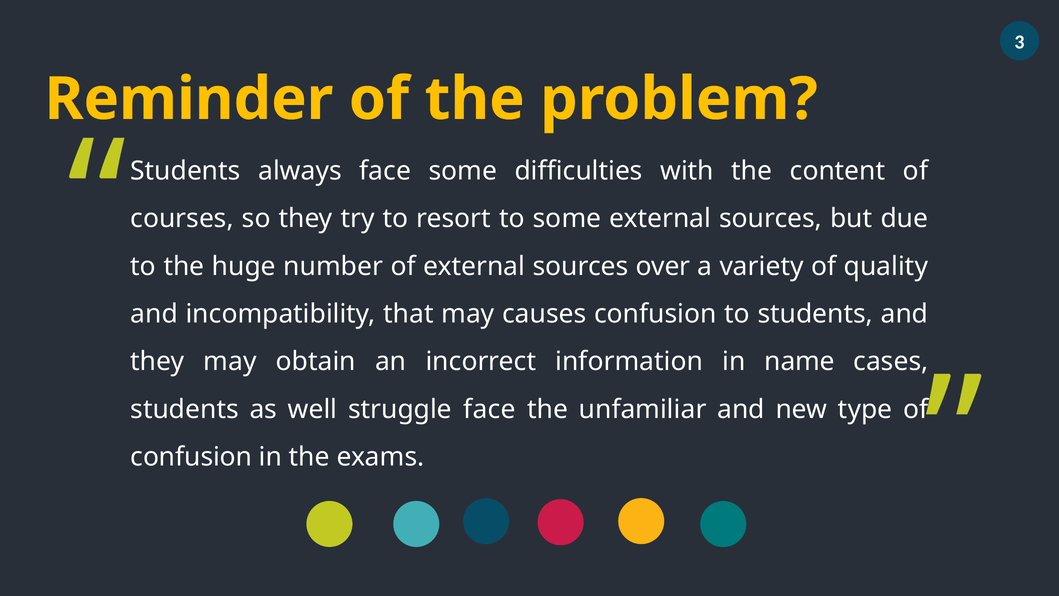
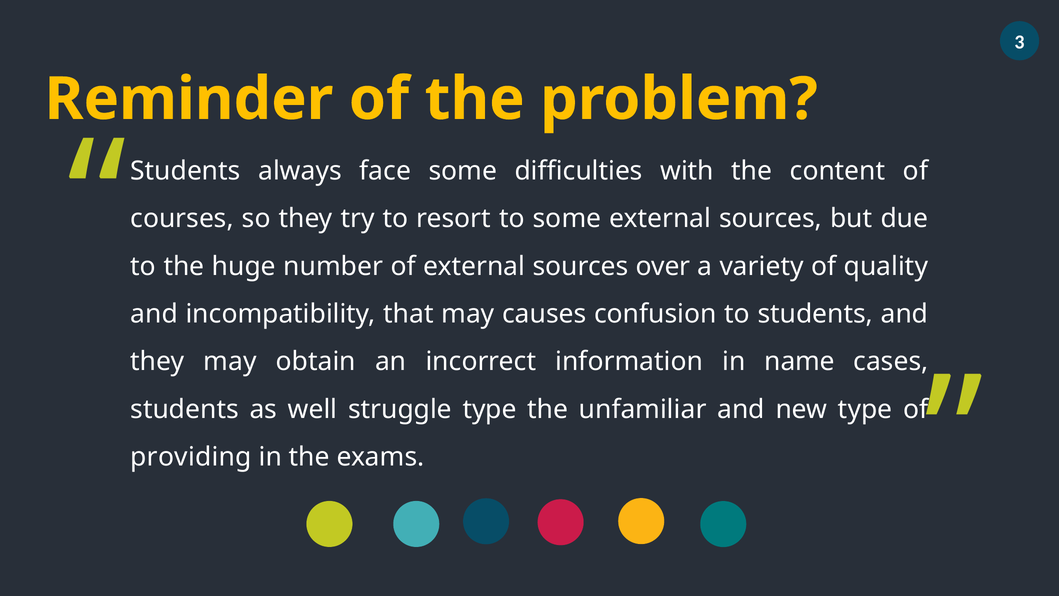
struggle face: face -> type (490, 409)
confusion: confusion -> providing (191, 457)
